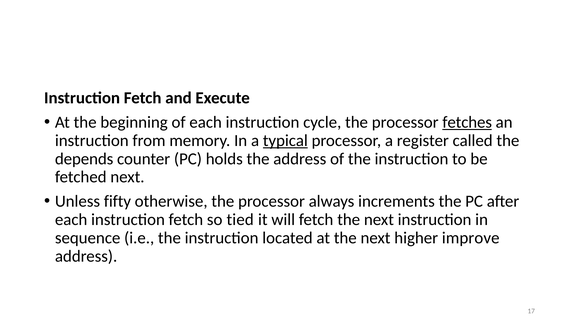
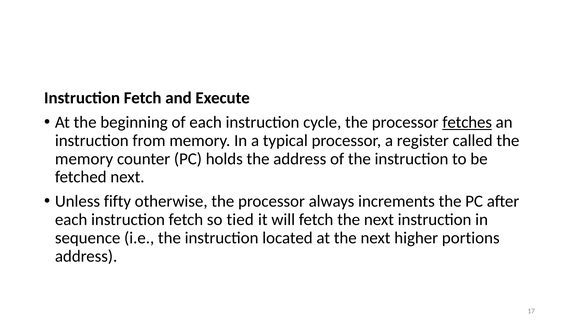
typical underline: present -> none (285, 140)
depends: depends -> memory (84, 159)
improve: improve -> portions (471, 238)
